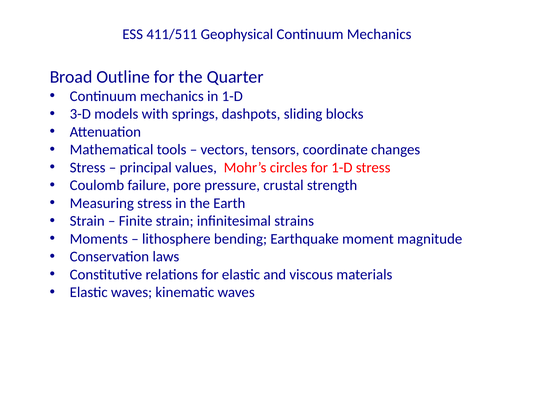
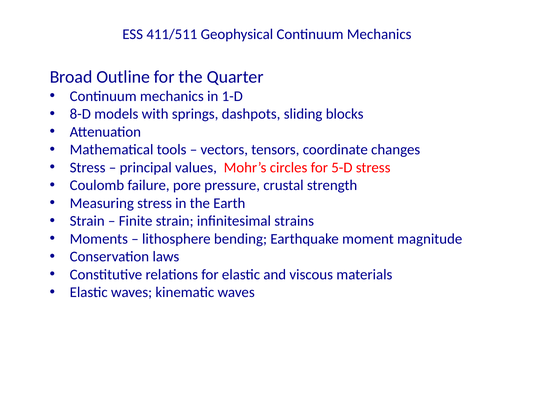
3-D: 3-D -> 8-D (80, 114)
for 1-D: 1-D -> 5-D (342, 167)
